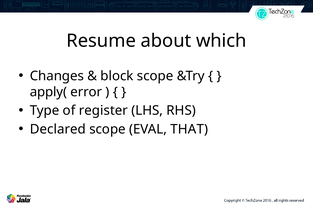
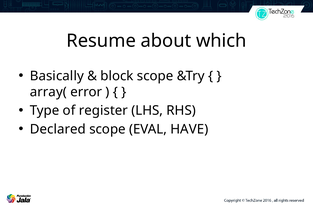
Changes: Changes -> Basically (57, 76)
apply(: apply( -> array( (48, 92)
THAT: THAT -> HAVE (189, 129)
